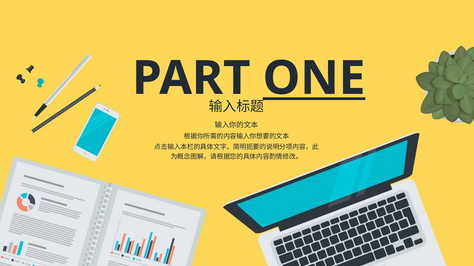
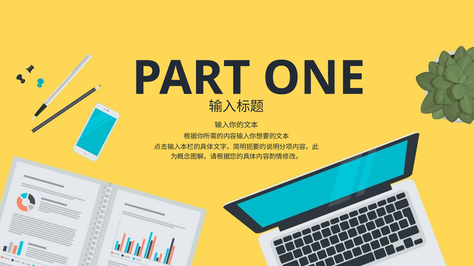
ONE underline: present -> none (314, 78)
